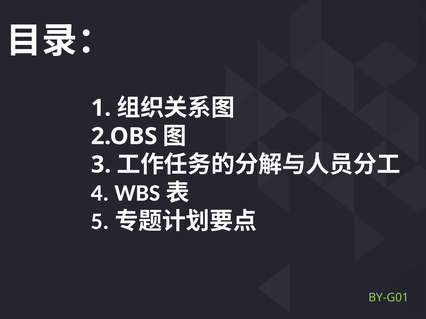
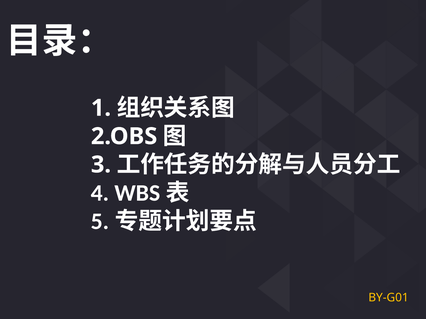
BY-G01 colour: light green -> yellow (389, 298)
